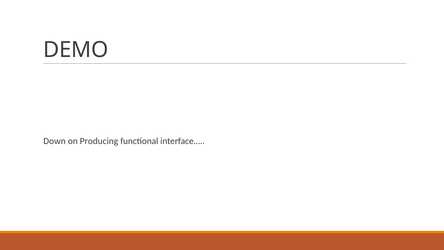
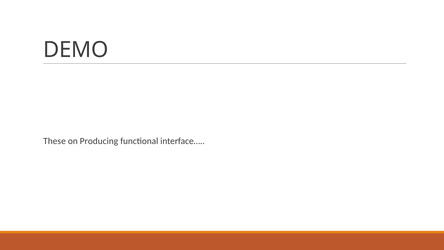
Down: Down -> These (55, 141)
